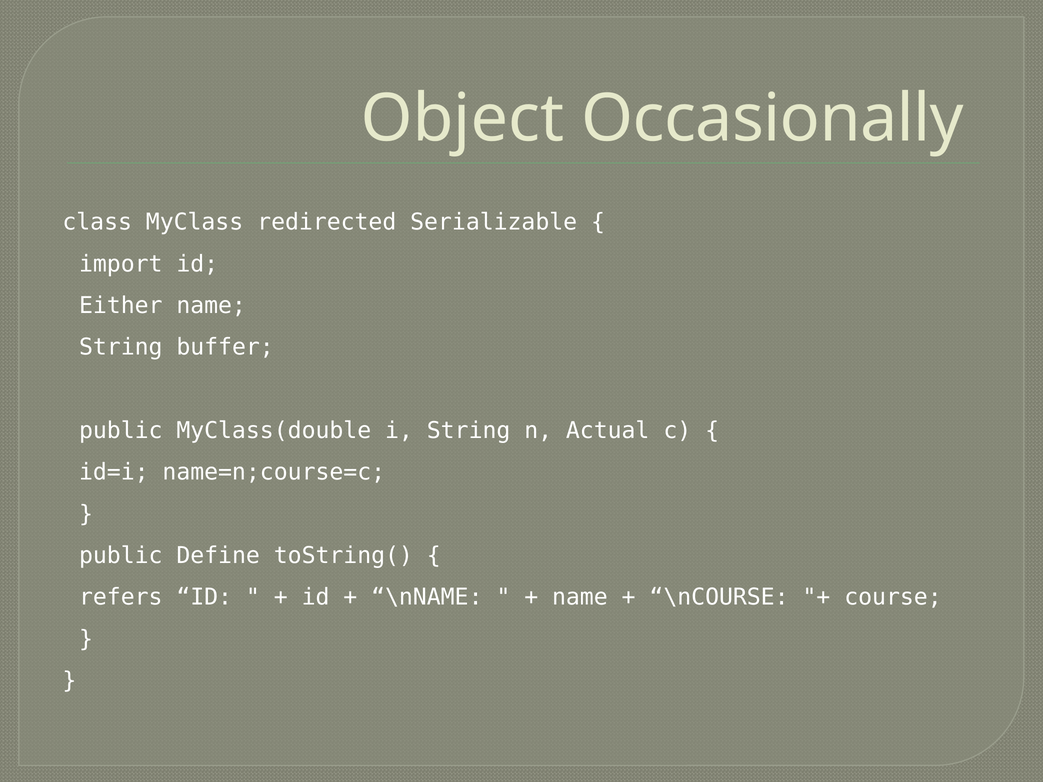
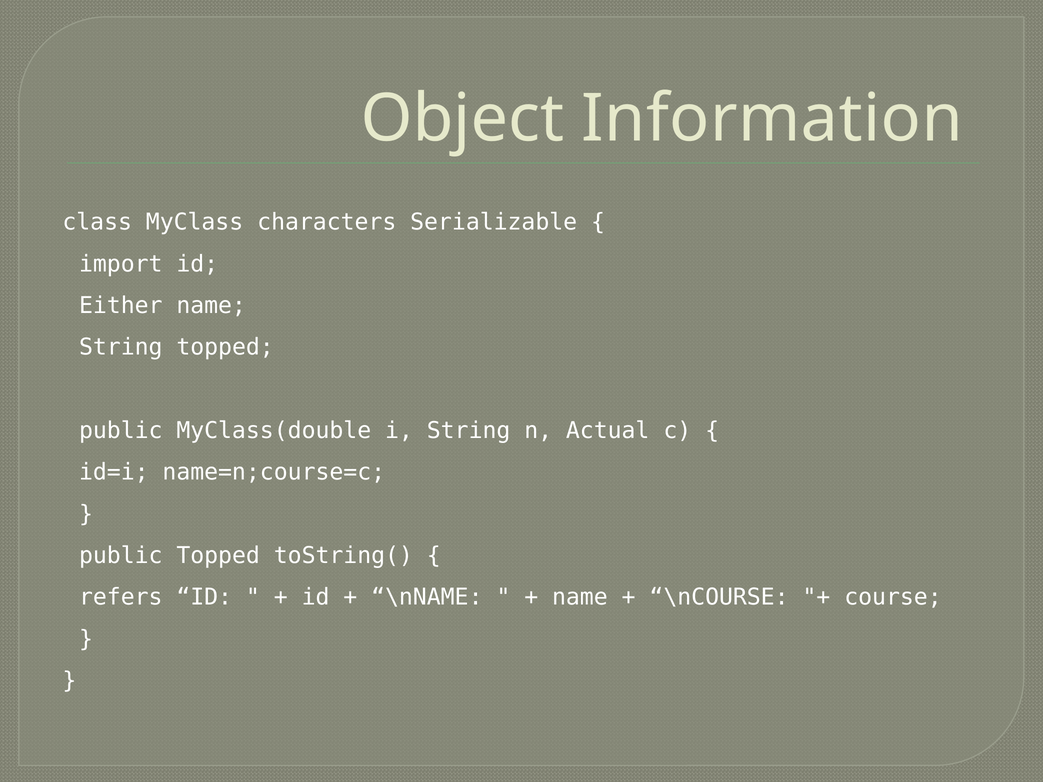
Occasionally: Occasionally -> Information (772, 119)
redirected: redirected -> characters (327, 222)
String buffer: buffer -> topped (225, 347)
public Define: Define -> Topped (218, 556)
